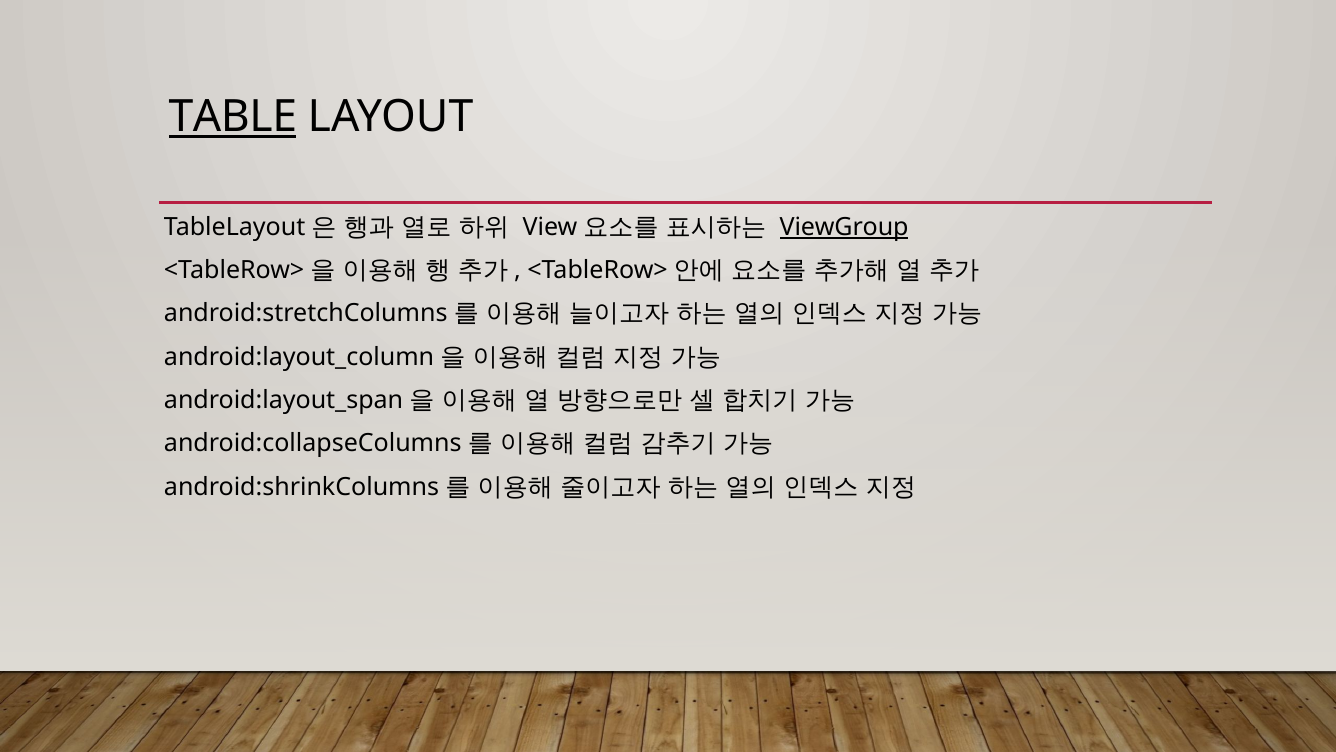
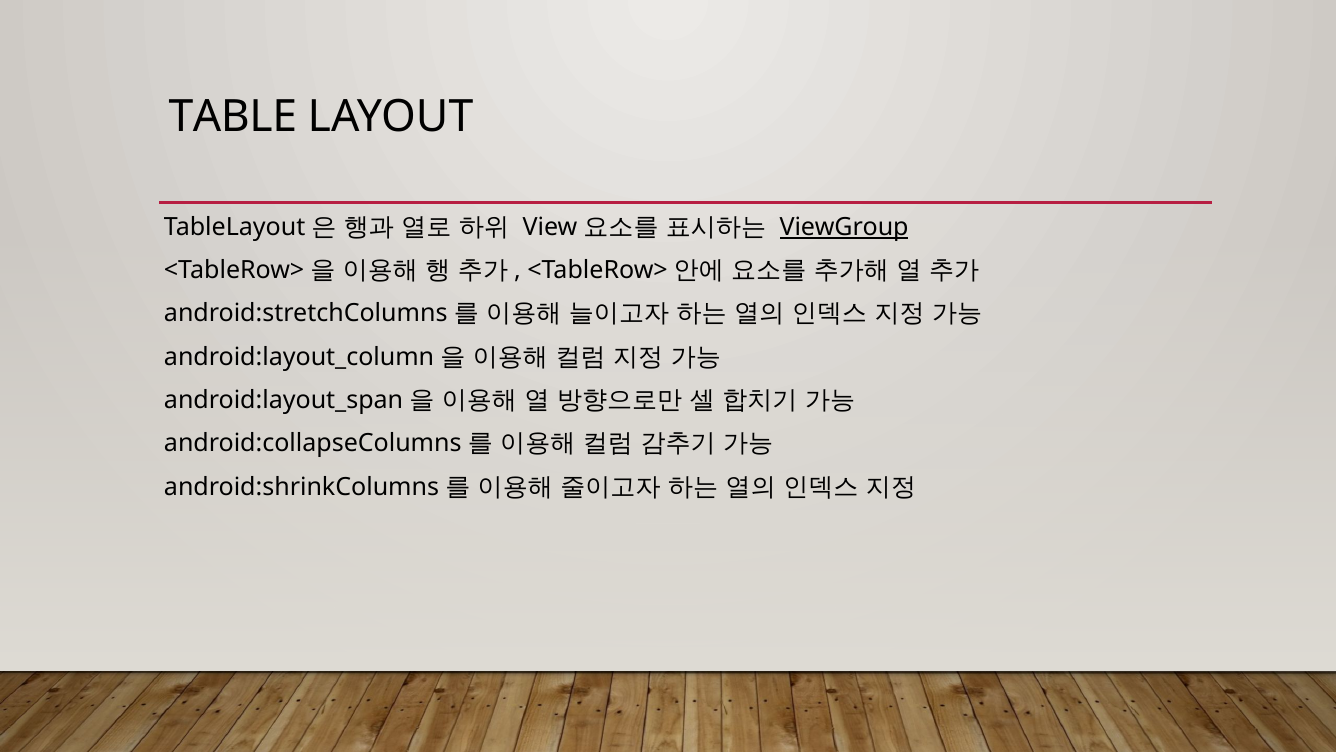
TABLE underline: present -> none (233, 117)
